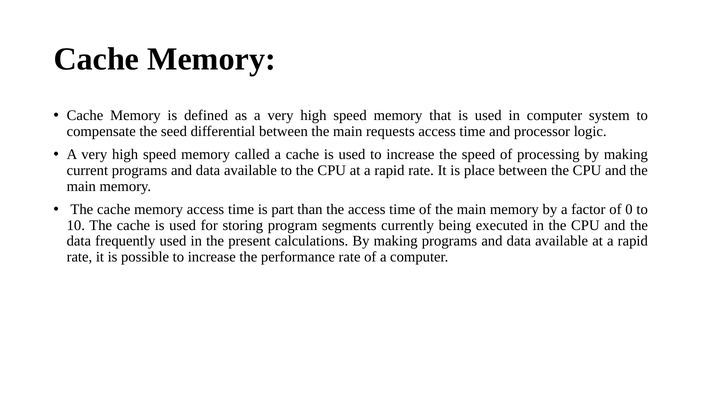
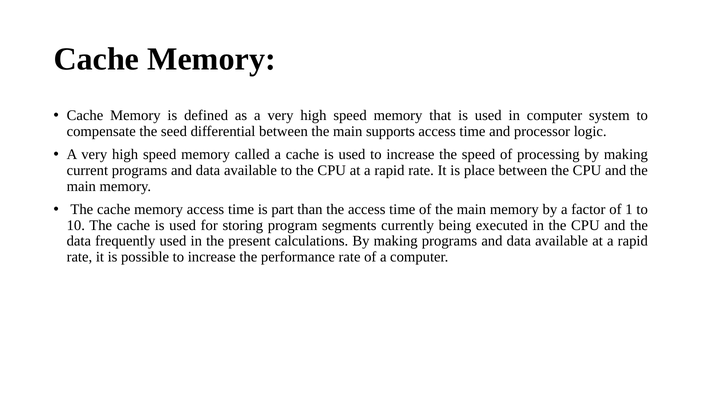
requests: requests -> supports (390, 131)
0: 0 -> 1 (629, 209)
